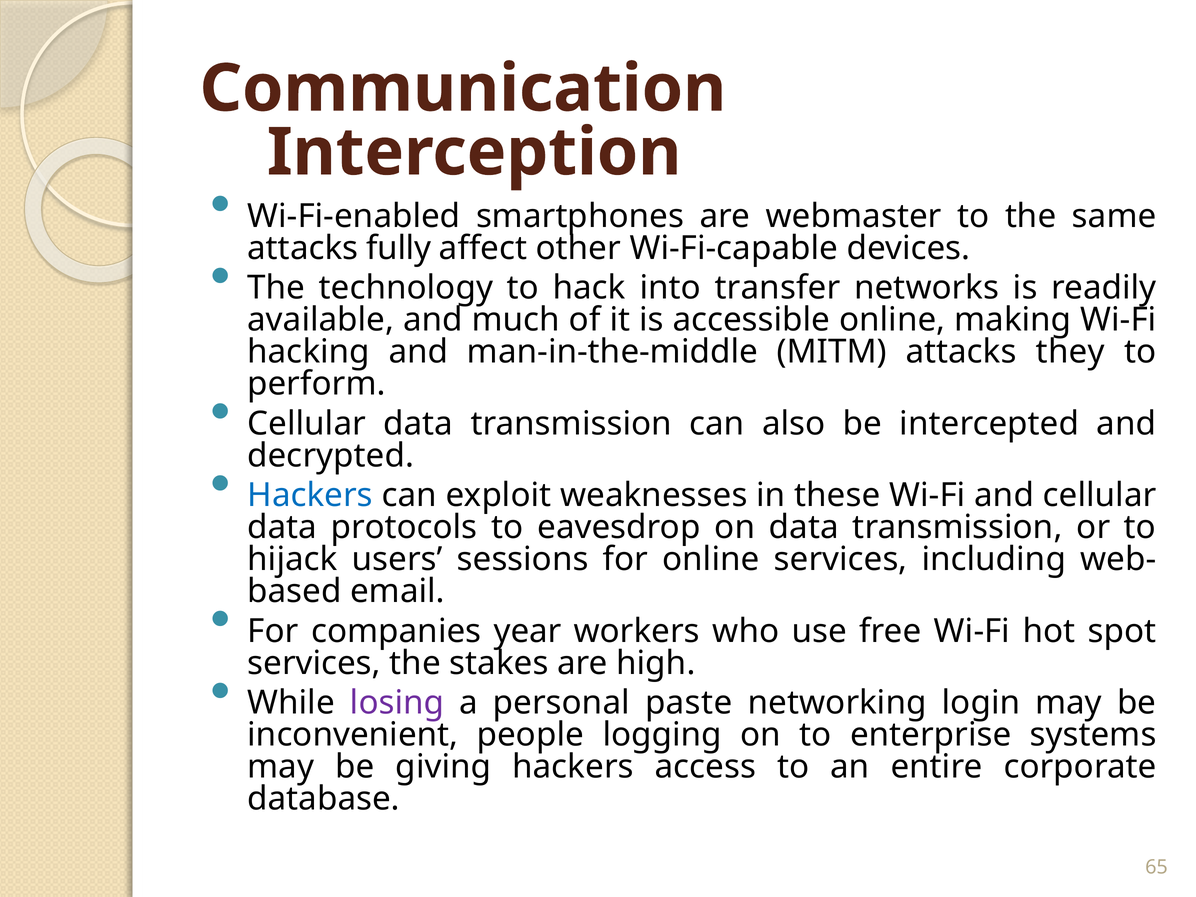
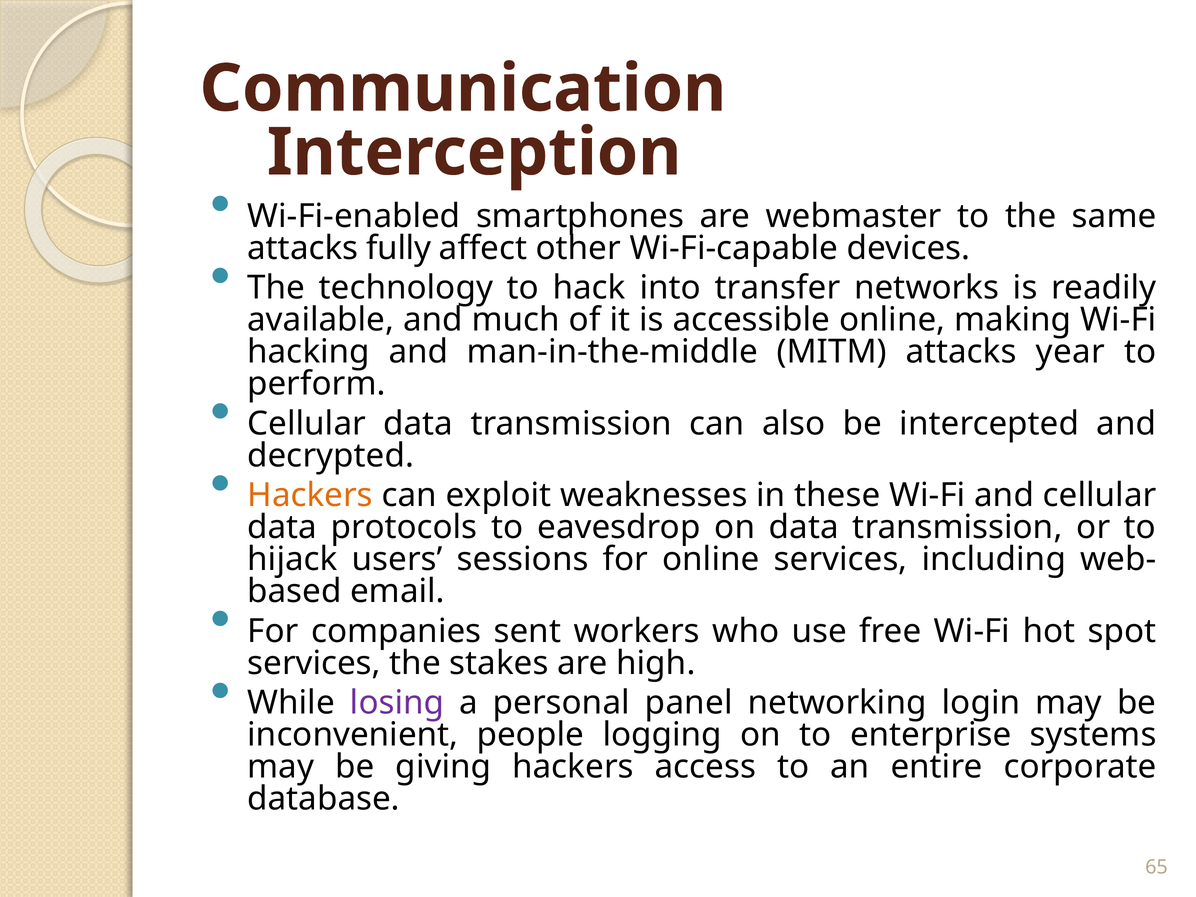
they: they -> year (1070, 352)
Hackers colour: blue -> orange (310, 495)
year: year -> sent (527, 631)
paste: paste -> panel (689, 703)
